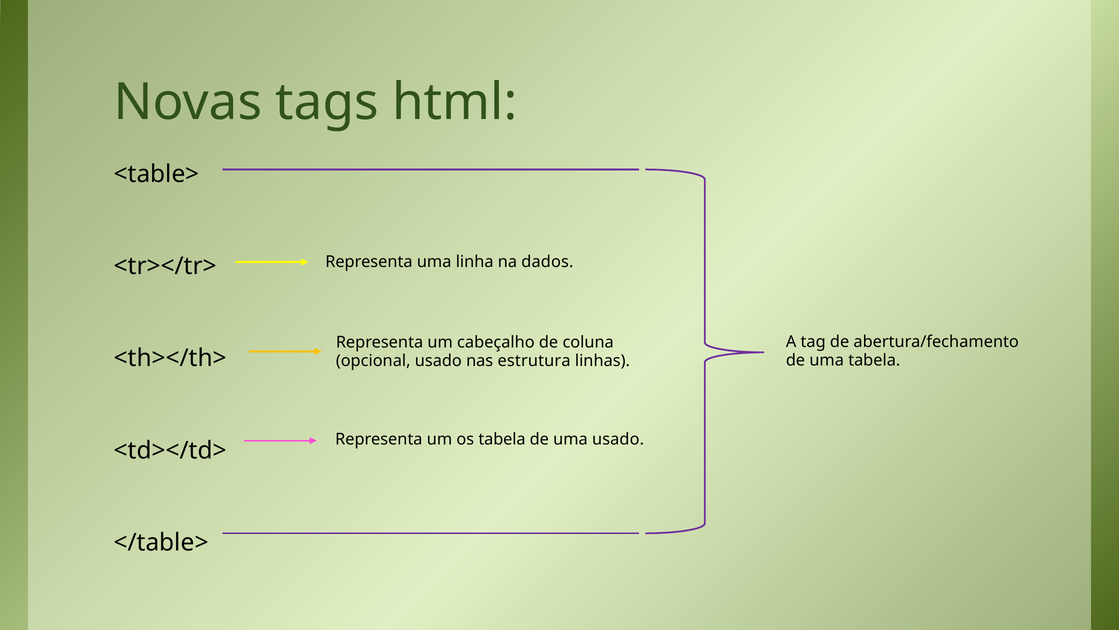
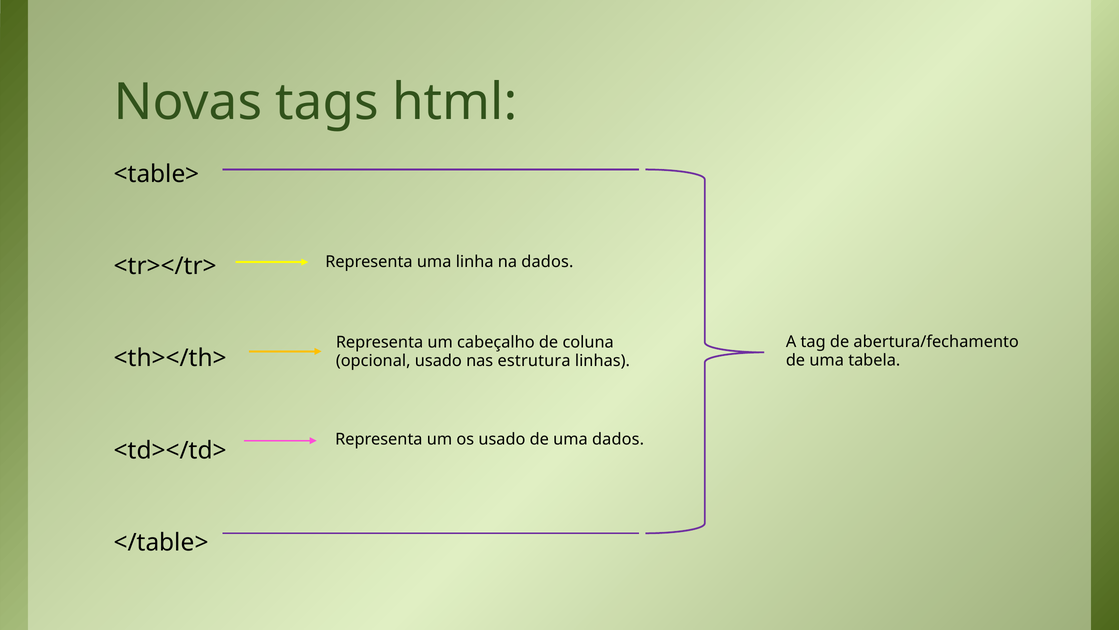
os tabela: tabela -> usado (502, 439)
uma usado: usado -> dados (618, 439)
